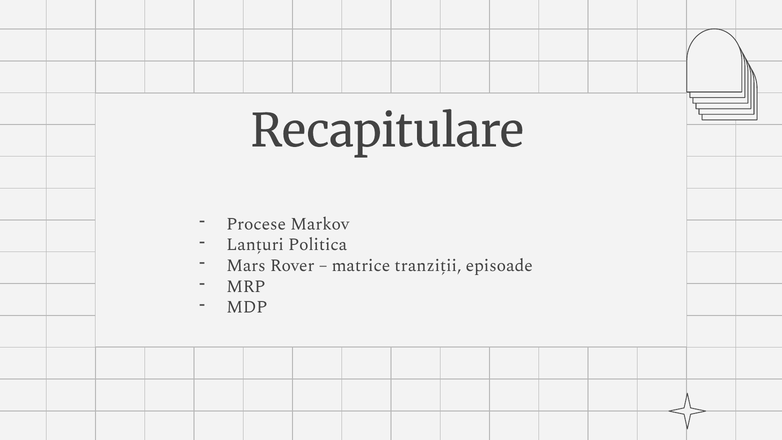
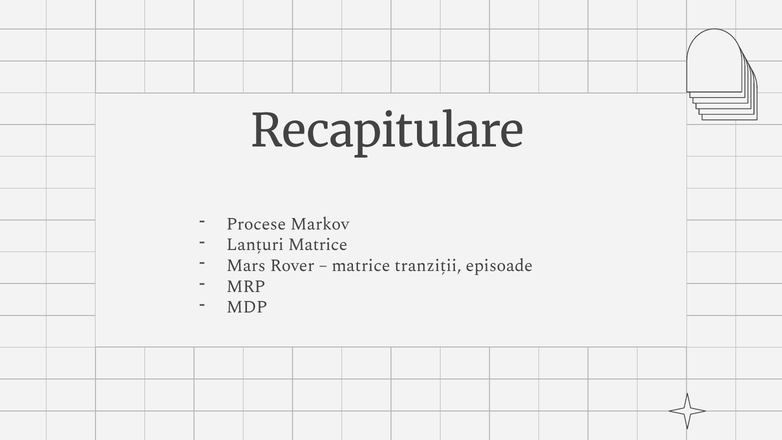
Lanțuri Politica: Politica -> Matrice (318, 245)
